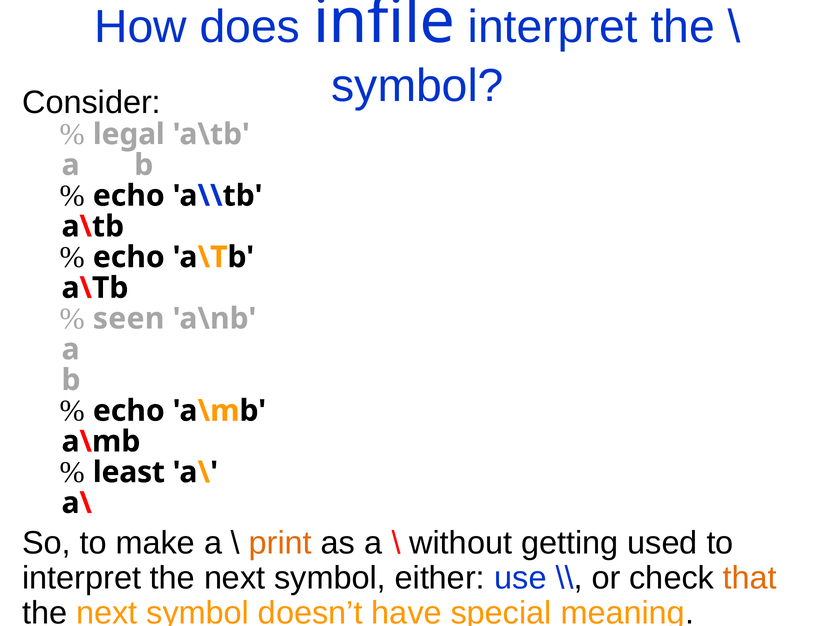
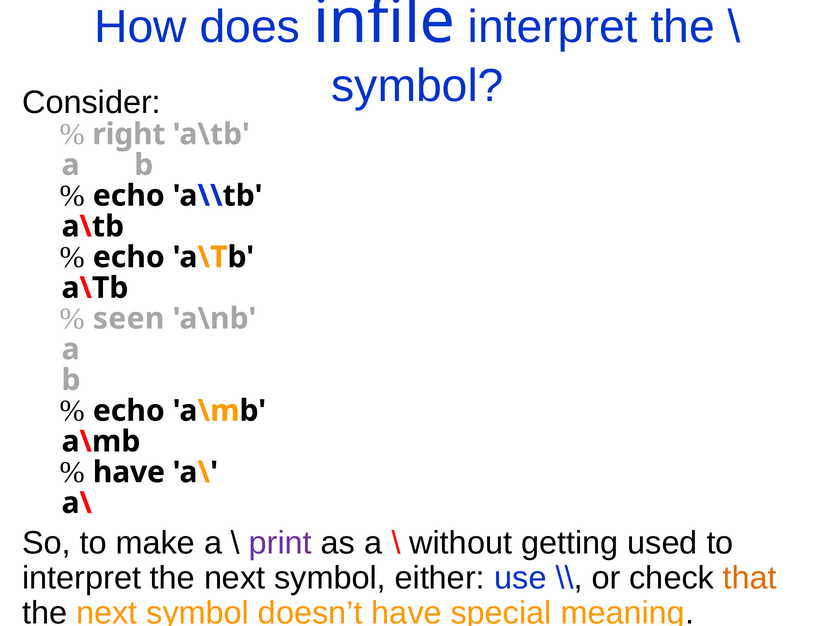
legal: legal -> right (129, 134)
least: least -> have (129, 472)
print colour: orange -> purple (280, 543)
